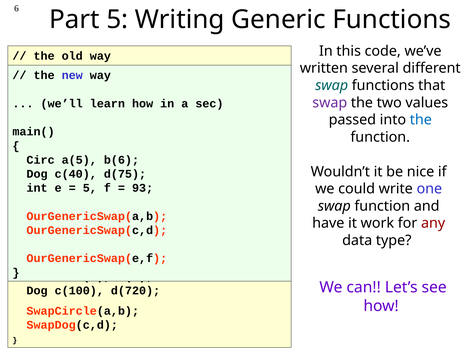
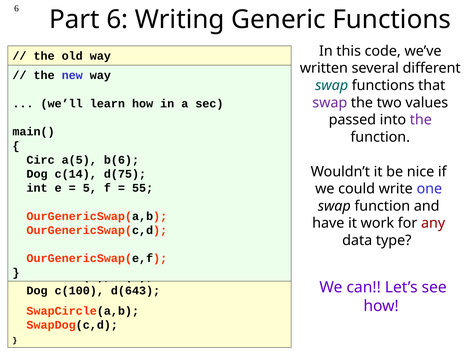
Part 5: 5 -> 6 (117, 19)
the colour: blue -> purple (421, 120)
c(40: c(40 -> c(14 (76, 174)
93: 93 -> 55 (143, 188)
d(720: d(720 -> d(643 (136, 290)
